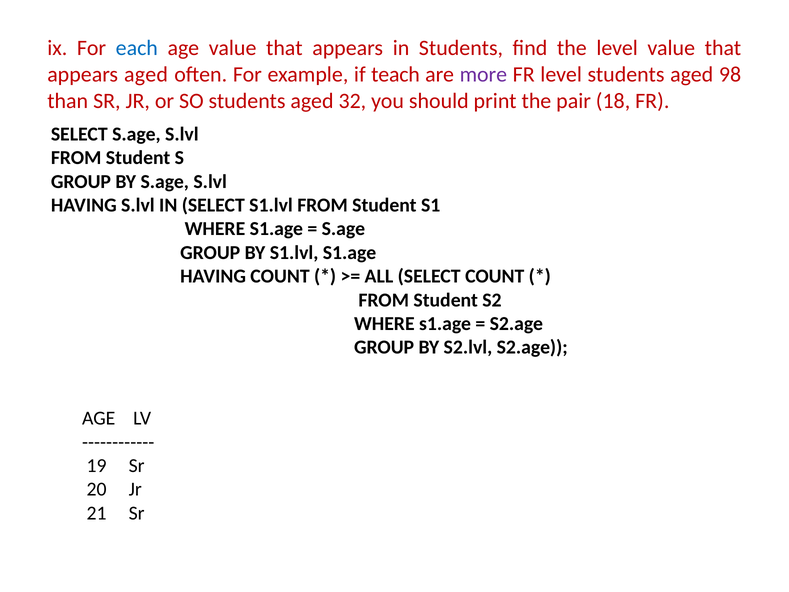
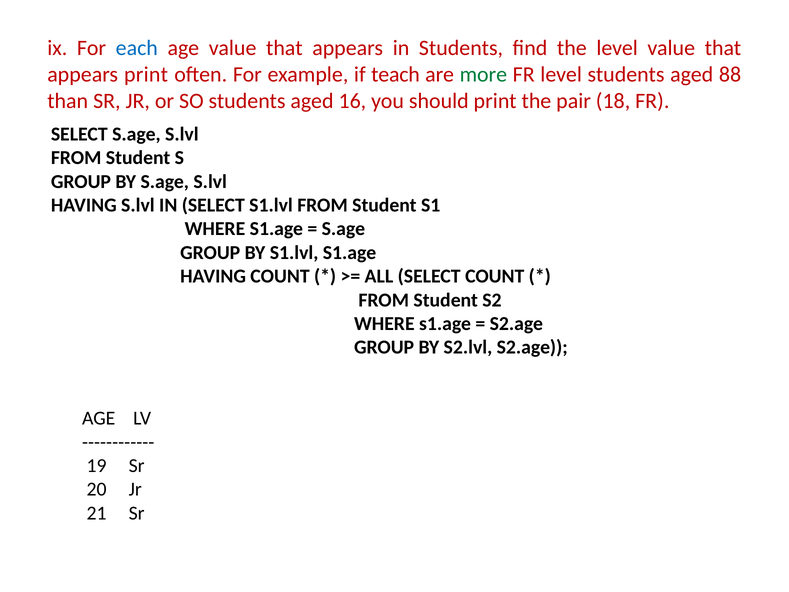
appears aged: aged -> print (146, 75)
more colour: purple -> green (483, 75)
98: 98 -> 88 (730, 75)
32: 32 -> 16 (352, 101)
